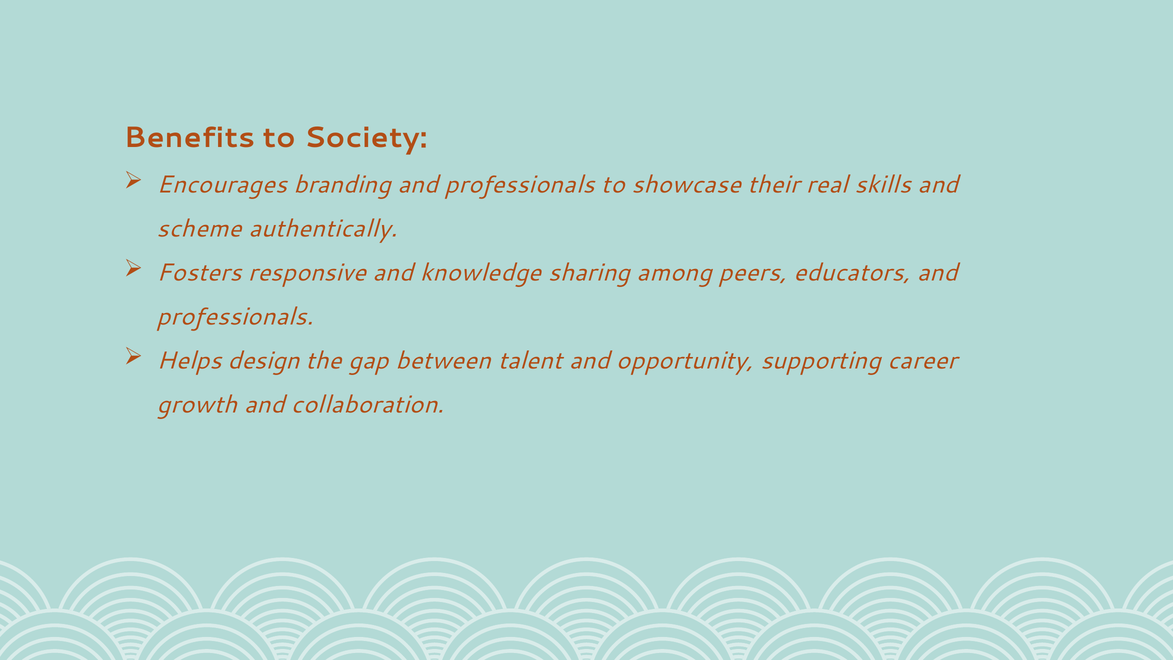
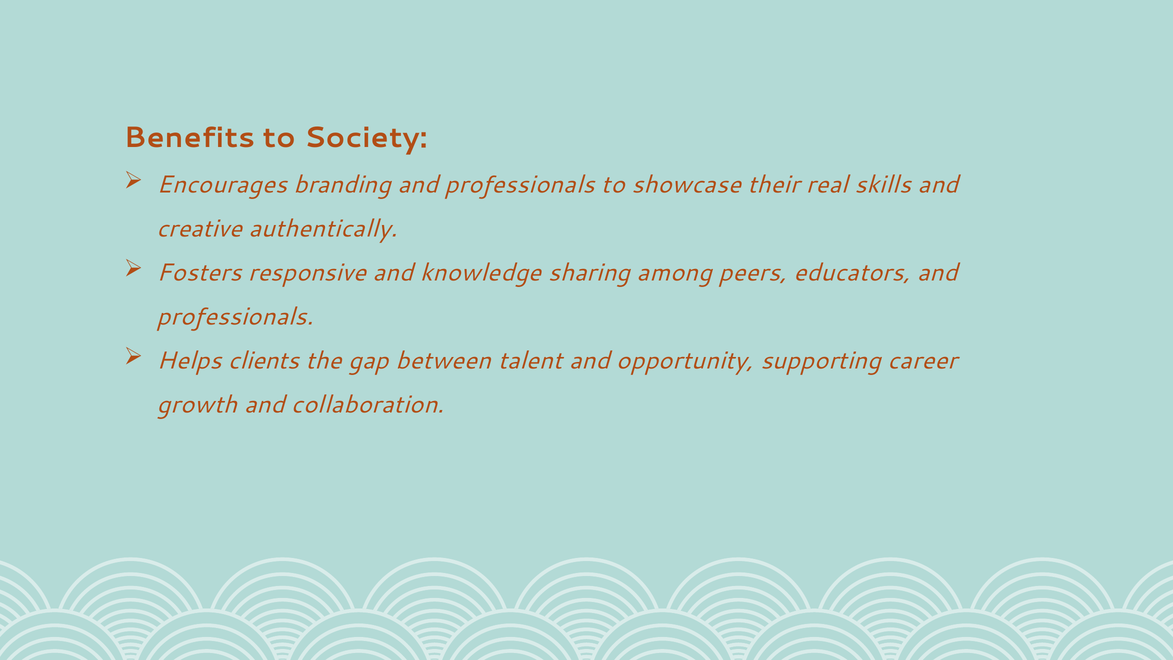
scheme: scheme -> creative (200, 229)
design: design -> clients (264, 361)
